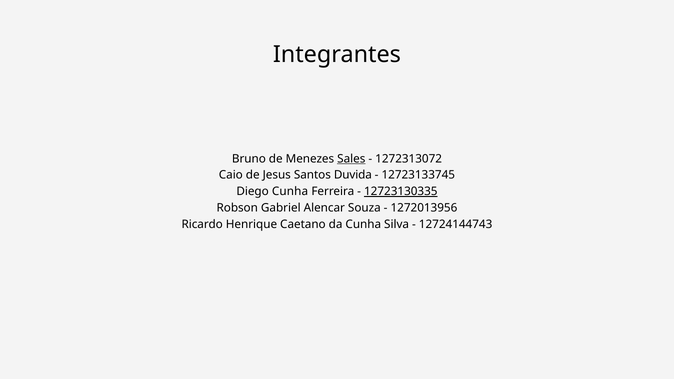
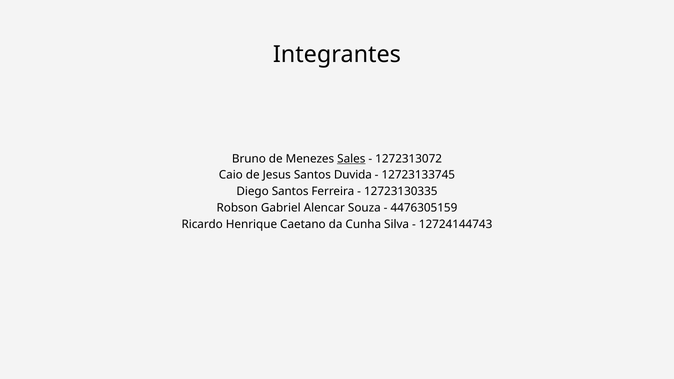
Diego Cunha: Cunha -> Santos (290, 192)
12723130335 underline: present -> none (401, 192)
1272013956: 1272013956 -> 4476305159 (424, 208)
